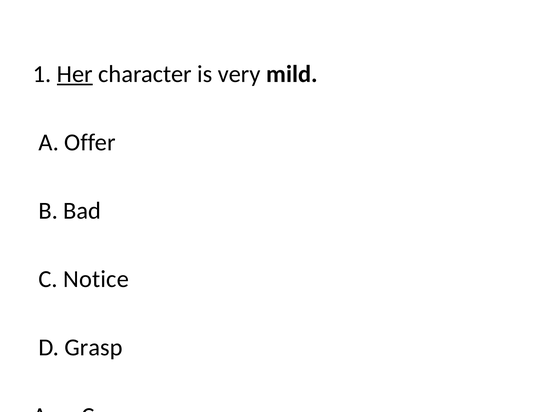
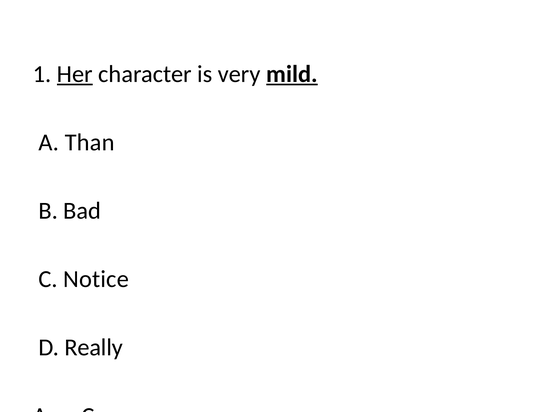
mild underline: none -> present (292, 74)
Offer: Offer -> Than (90, 142)
Grasp: Grasp -> Really (94, 347)
